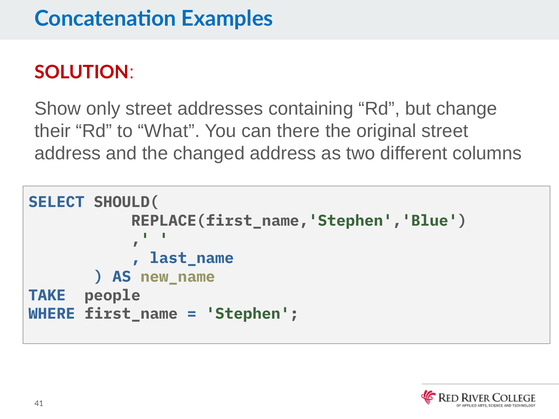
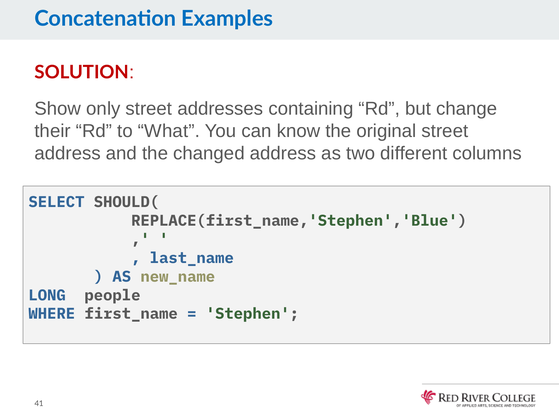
there: there -> know (298, 131)
TAKE: TAKE -> LONG (47, 295)
